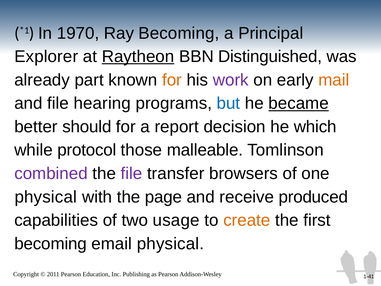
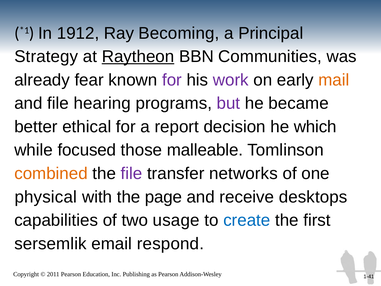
1970: 1970 -> 1912 (78, 33)
Explorer: Explorer -> Strategy (46, 57)
Distinguished: Distinguished -> Communities (270, 57)
part: part -> fear (89, 80)
for colour: orange -> purple (172, 80)
but colour: blue -> purple (228, 103)
became underline: present -> none (299, 103)
should: should -> ethical (87, 127)
protocol: protocol -> focused (87, 150)
combined colour: purple -> orange (51, 173)
browsers: browsers -> networks (243, 173)
produced: produced -> desktops (313, 197)
create colour: orange -> blue (247, 220)
becoming: becoming -> sersemlik (50, 243)
email physical: physical -> respond (170, 243)
